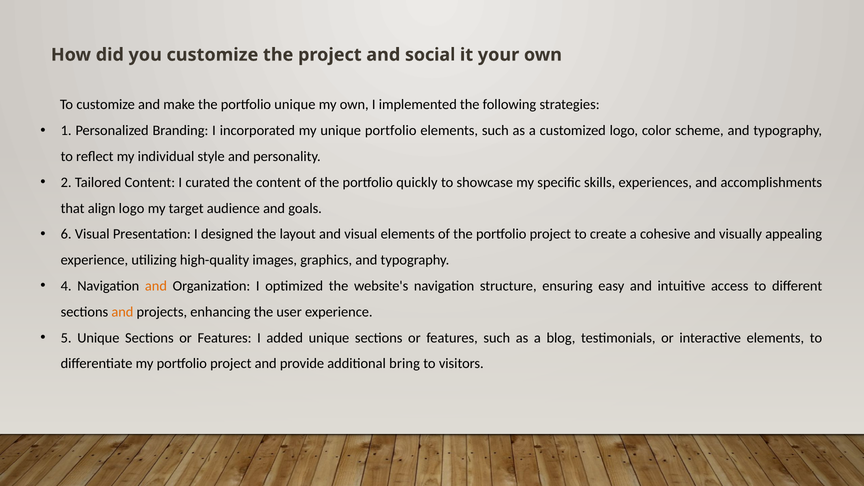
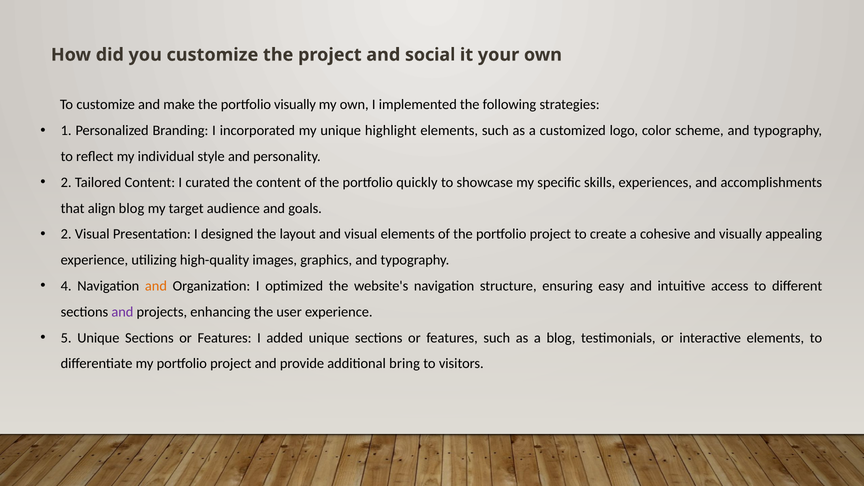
portfolio unique: unique -> visually (295, 105)
unique portfolio: portfolio -> highlight (391, 131)
align logo: logo -> blog (132, 208)
6: 6 -> 2 (66, 234)
and colour: orange -> purple (122, 312)
